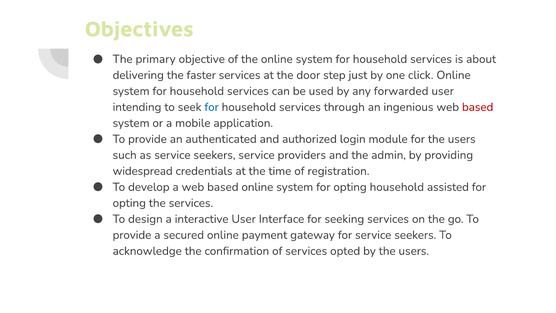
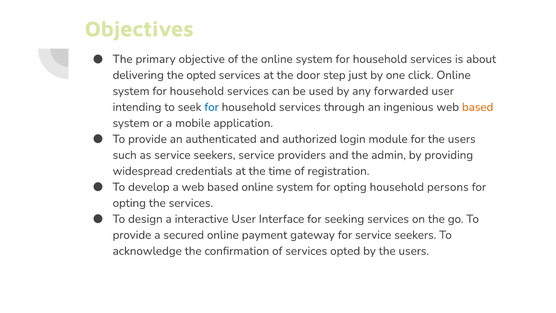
the faster: faster -> opted (201, 75)
based colour: red -> orange (478, 107)
assisted: assisted -> persons (448, 187)
